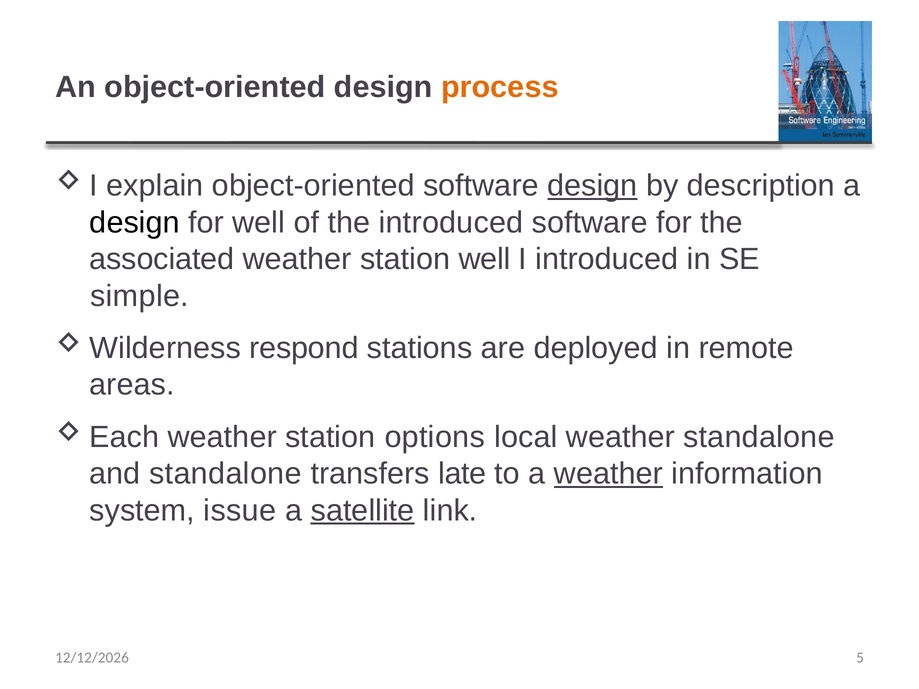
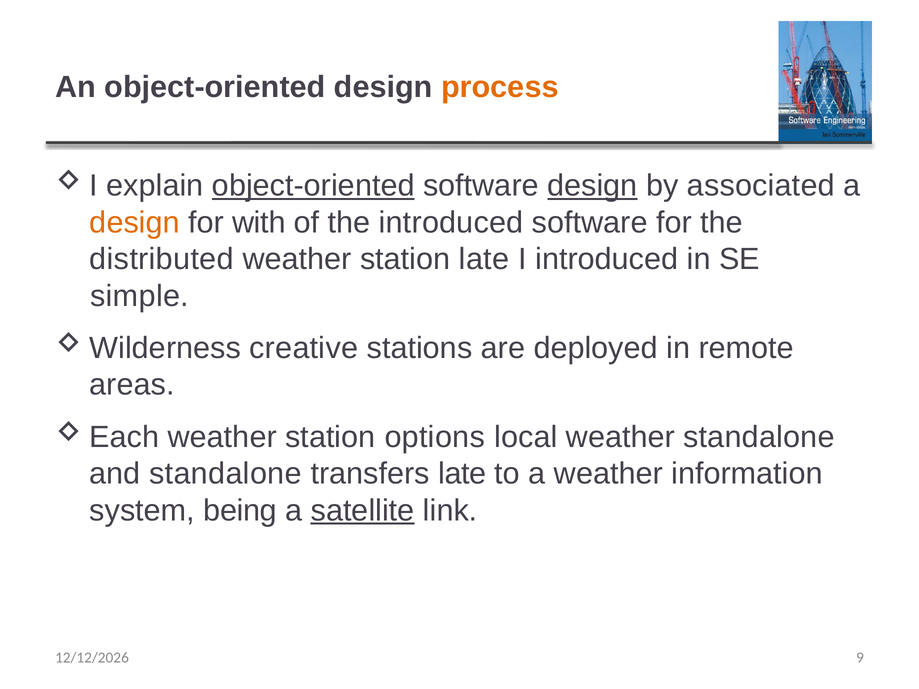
object-oriented underline: none -> present (313, 186)
description: description -> associated (761, 186)
design colour: black -> orange (135, 223)
for well: well -> with (259, 223)
associated: associated -> distributed (162, 259)
station well: well -> late (484, 259)
respond: respond -> creative (304, 348)
weather underline: present -> none (608, 474)
issue: issue -> being (240, 511)
5: 5 -> 9 (860, 658)
